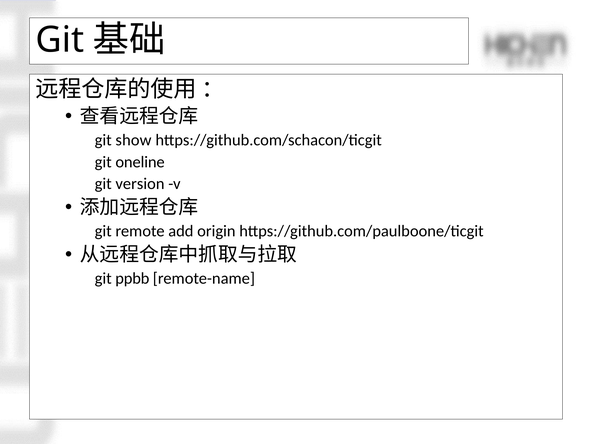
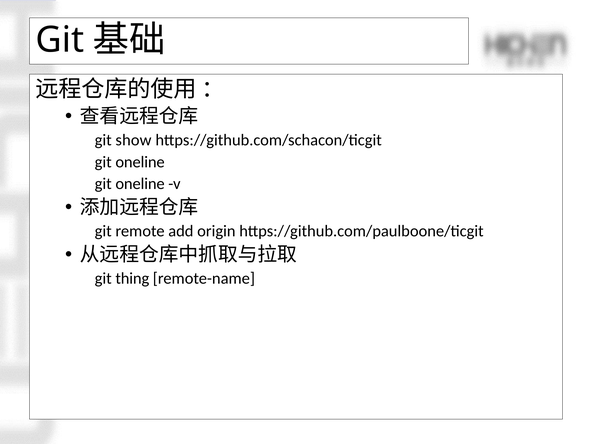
version: version -> oneline (140, 184)
ppbb: ppbb -> thing (132, 278)
